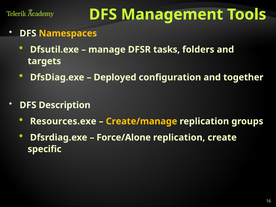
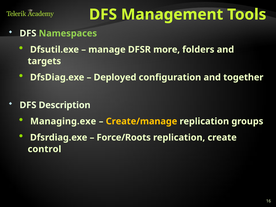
Namespaces colour: yellow -> light green (68, 33)
tasks: tasks -> more (167, 50)
Resources.exe: Resources.exe -> Managing.exe (63, 121)
Force/Alone: Force/Alone -> Force/Roots (124, 137)
specific: specific -> control (44, 149)
